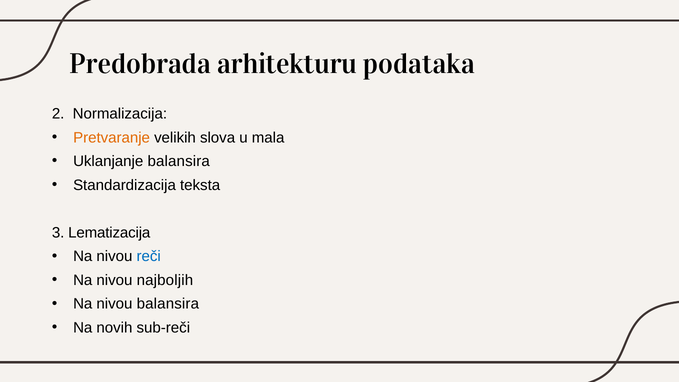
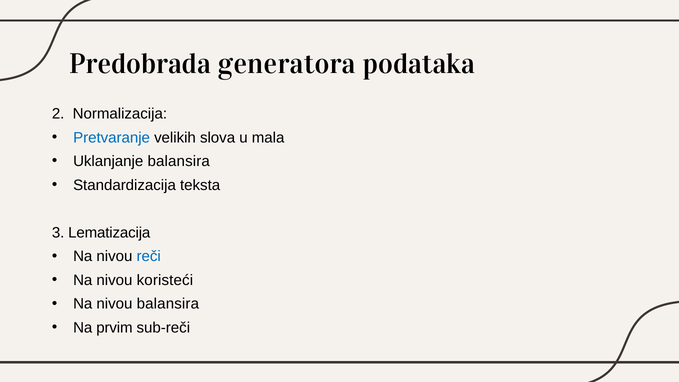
arhitekturu: arhitekturu -> generatora (287, 64)
Pretvaranje colour: orange -> blue (112, 138)
najboljih: najboljih -> koristeći (165, 280)
novih: novih -> prvim (114, 328)
